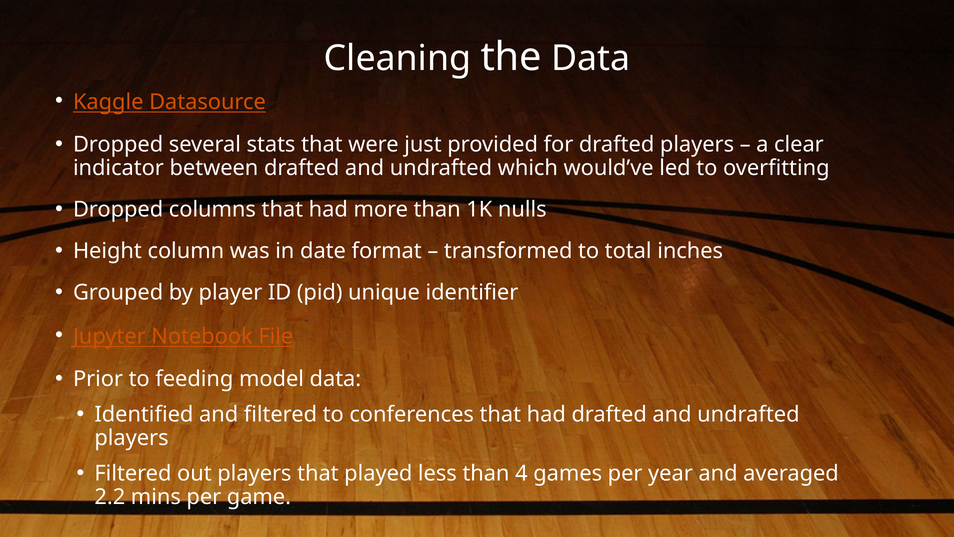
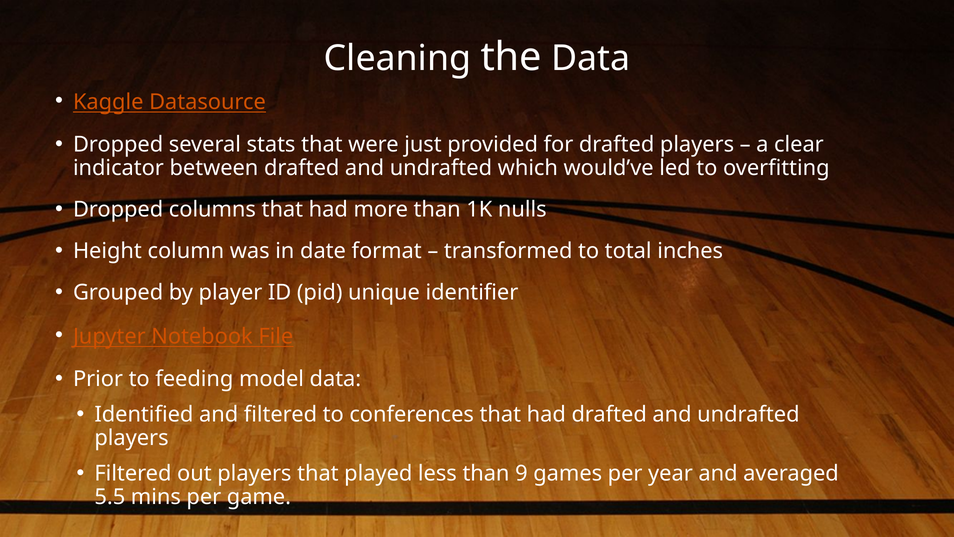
4: 4 -> 9 (521, 473)
2.2: 2.2 -> 5.5 (110, 497)
